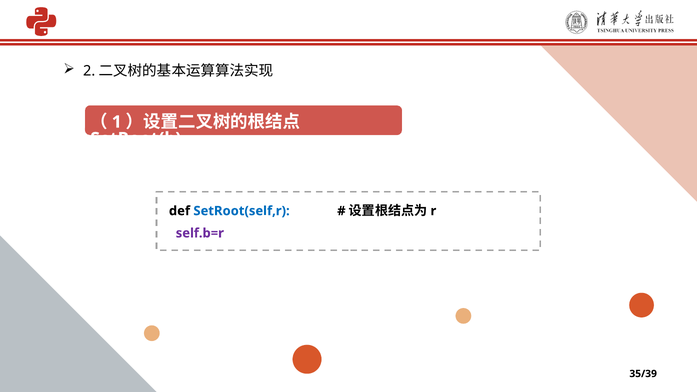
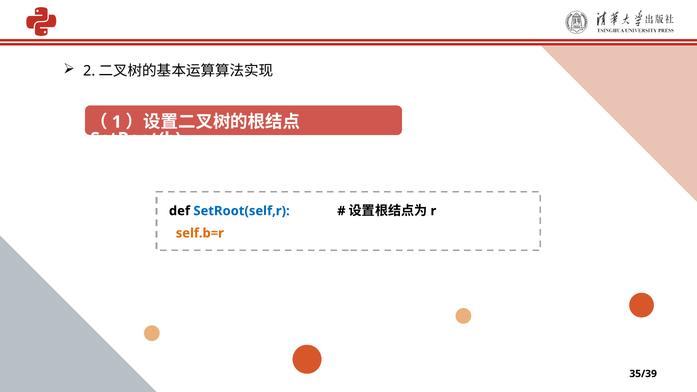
self.b=r colour: purple -> orange (200, 233)
